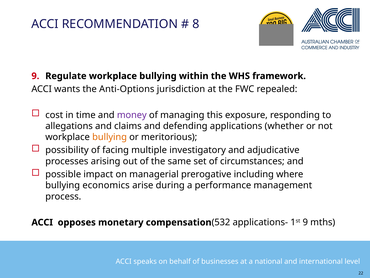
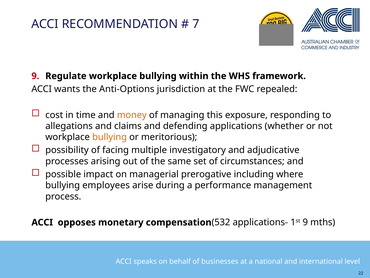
8: 8 -> 7 (196, 24)
money colour: purple -> orange (132, 115)
economics: economics -> employees (106, 185)
